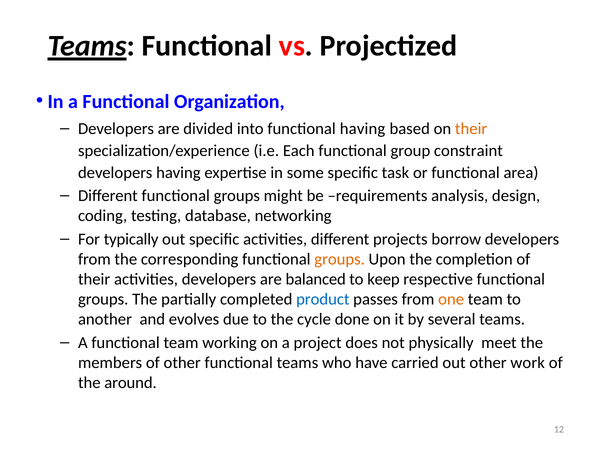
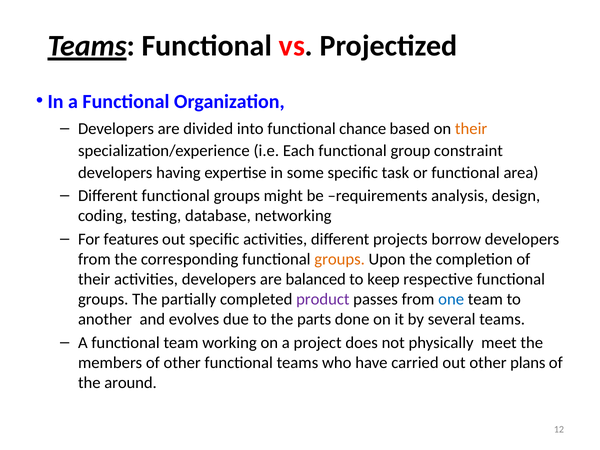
functional having: having -> chance (363, 129)
typically: typically -> features (131, 239)
product colour: blue -> purple (323, 299)
one colour: orange -> blue (451, 299)
cycle: cycle -> parts (314, 319)
work: work -> plans (528, 363)
